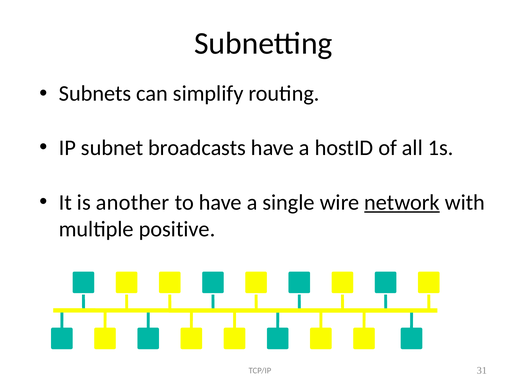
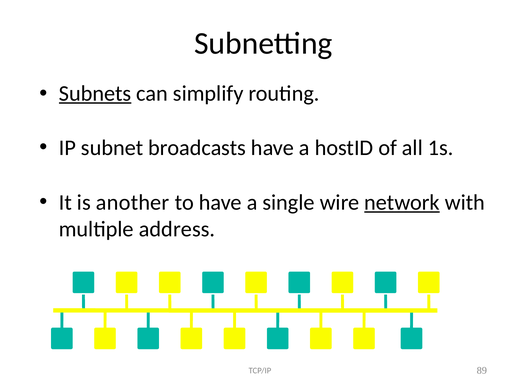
Subnets underline: none -> present (95, 93)
positive: positive -> address (177, 229)
31: 31 -> 89 (482, 371)
